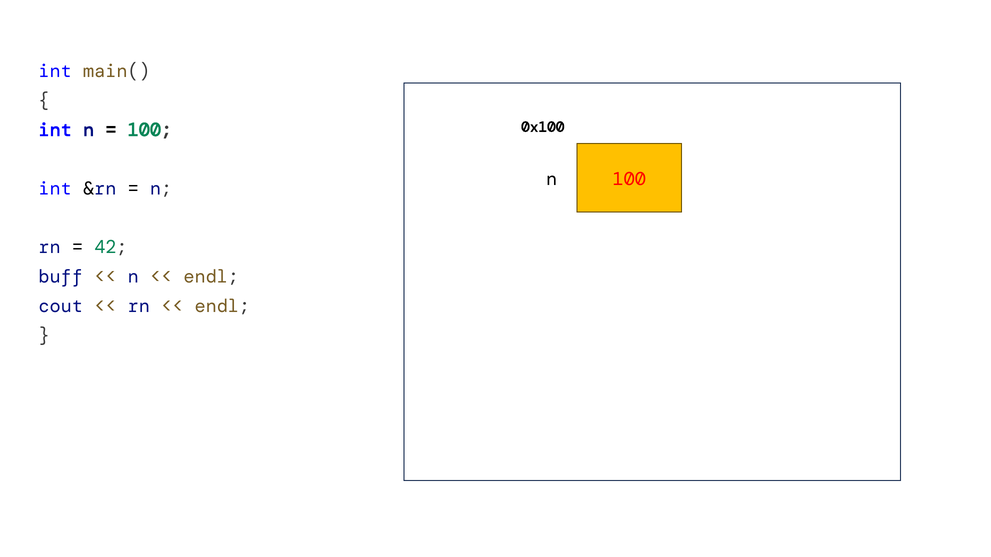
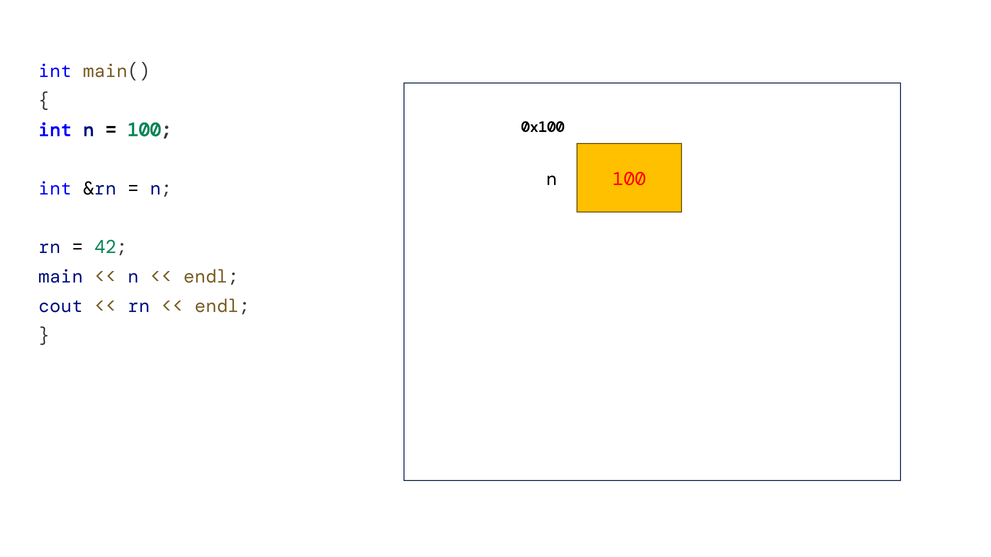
buff: buff -> main (61, 277)
